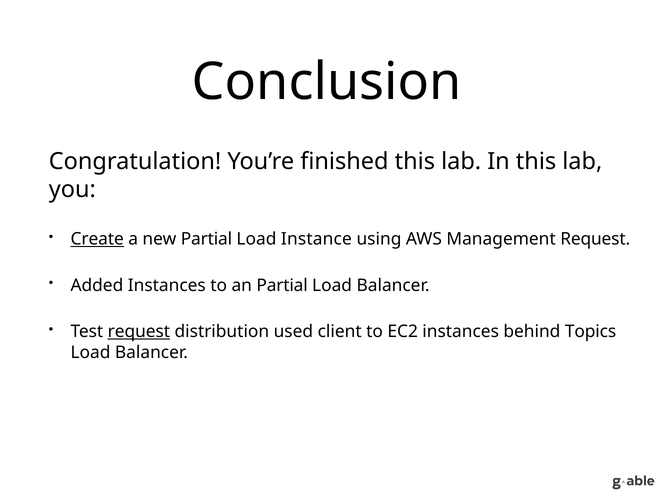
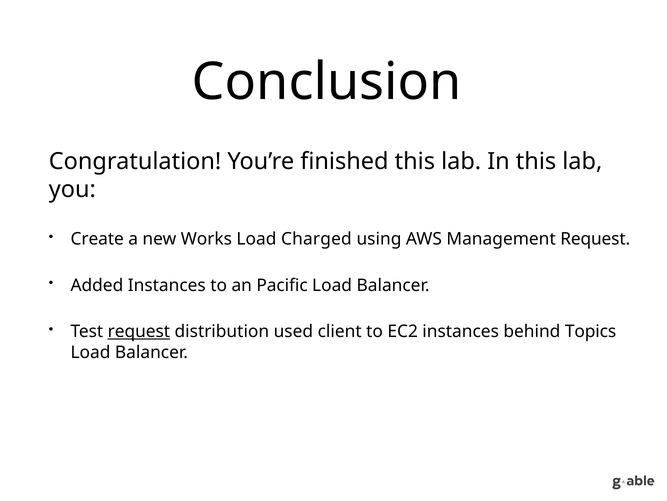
Create underline: present -> none (97, 239)
new Partial: Partial -> Works (206, 239)
Instance: Instance -> Charged (316, 239)
an Partial: Partial -> Pacific (282, 285)
